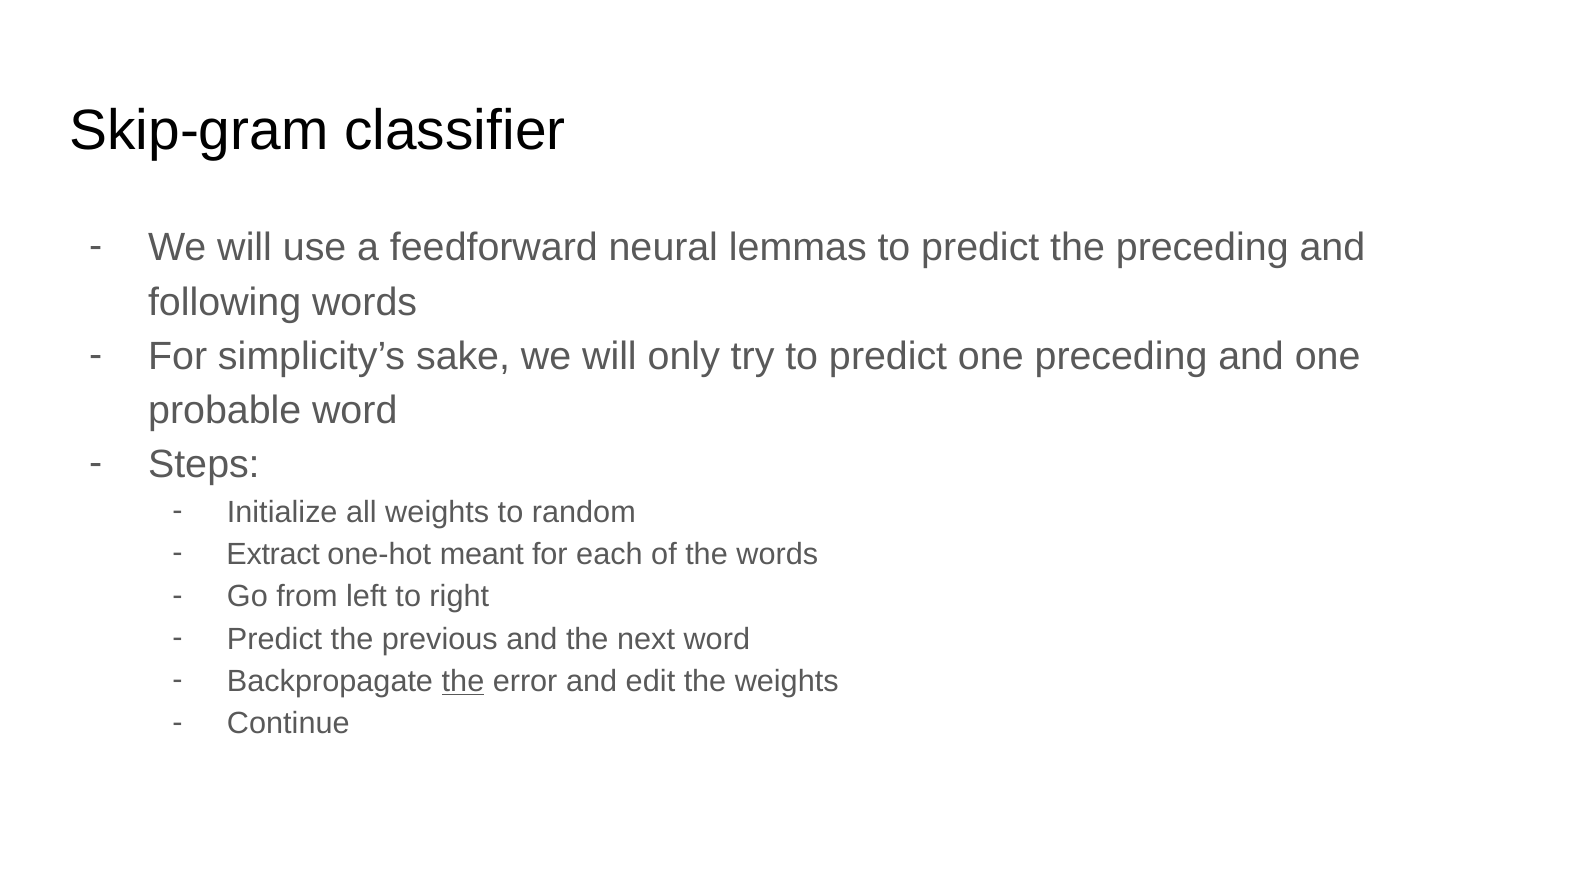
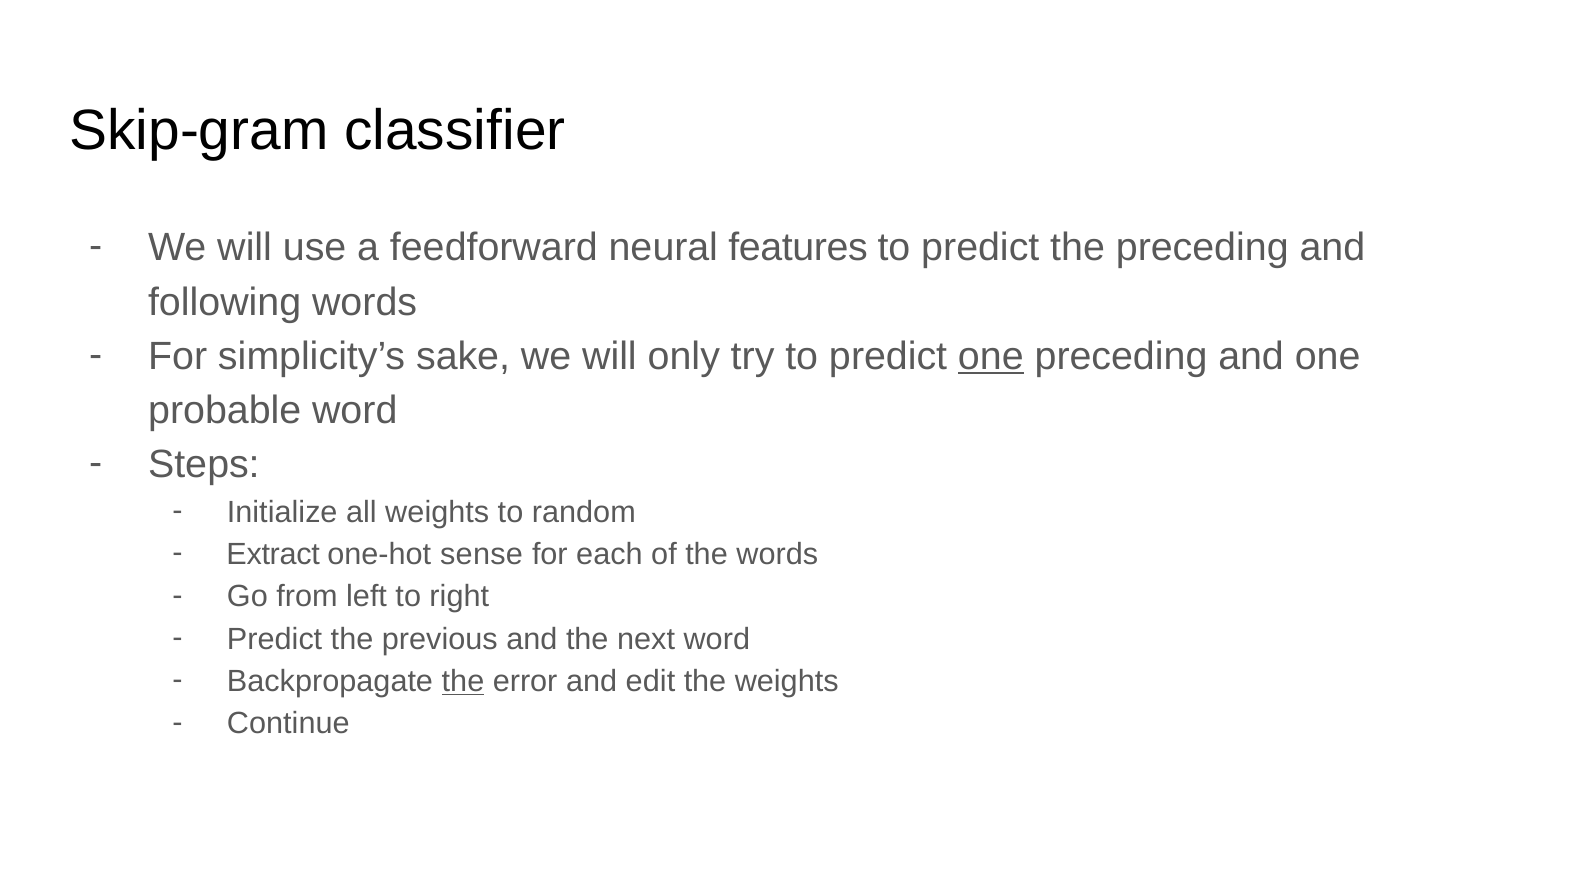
lemmas: lemmas -> features (798, 248)
one underline: none -> present (991, 356)
meant: meant -> sense (482, 554)
